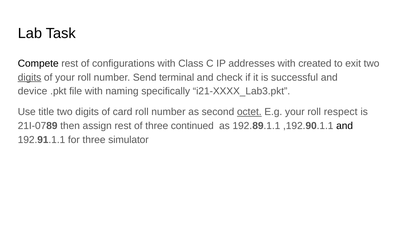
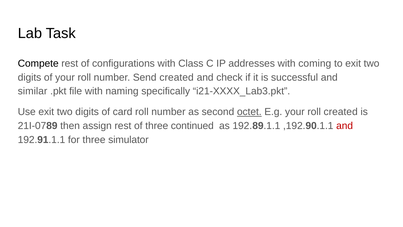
created: created -> coming (315, 63)
digits underline: present -> none (30, 77)
Send terminal: terminal -> created (177, 77)
device: device -> similar (33, 91)
Use title: title -> exit (46, 112)
roll respect: respect -> created (341, 112)
and colour: black -> red (345, 126)
